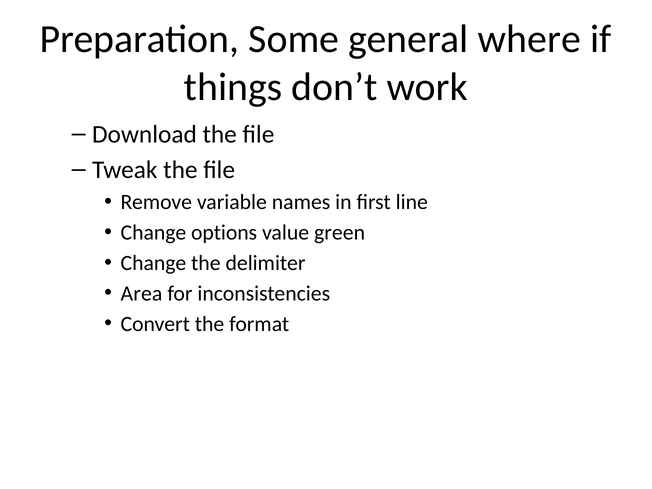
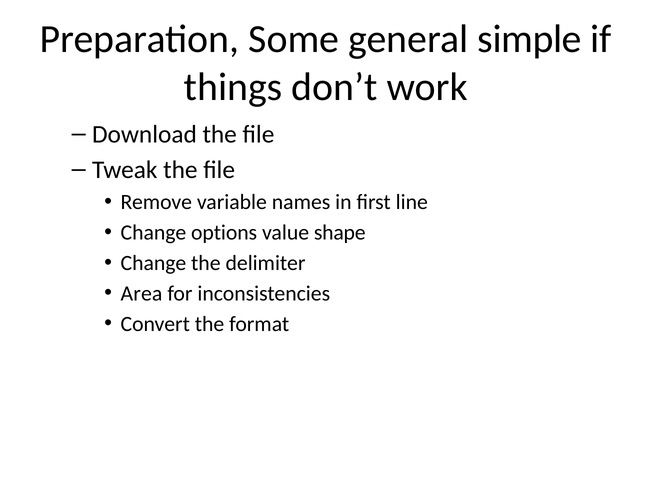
where: where -> simple (530, 39)
green: green -> shape (340, 233)
